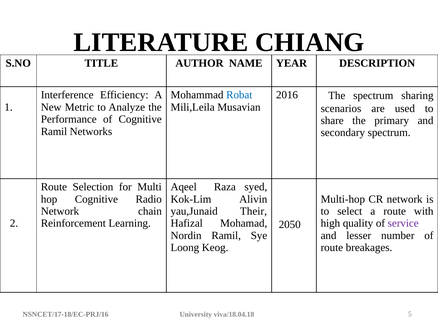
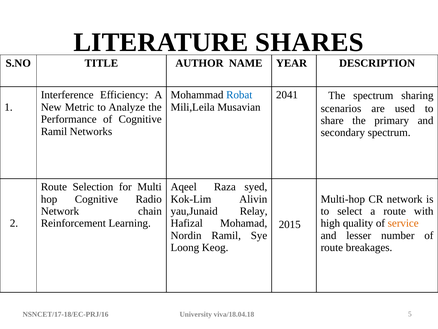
CHIANG: CHIANG -> SHARES (309, 42)
2016: 2016 -> 2041 (287, 95)
Their: Their -> Relay (254, 211)
service colour: purple -> orange (403, 223)
2050: 2050 -> 2015 (290, 224)
